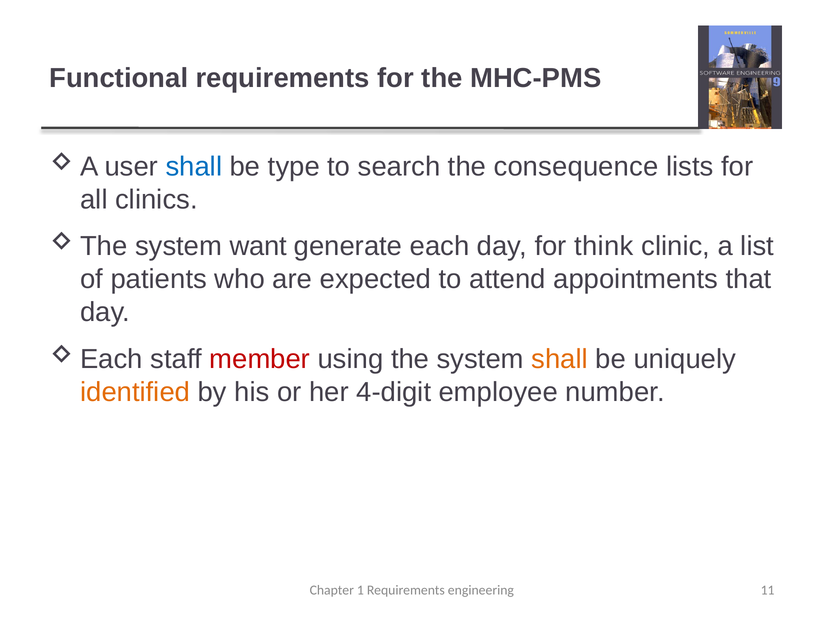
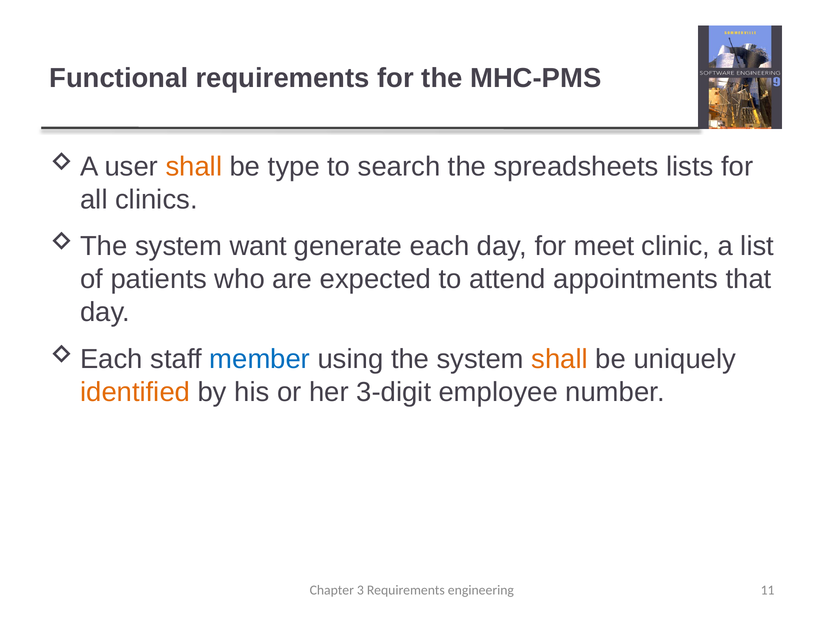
shall colour: blue -> orange (194, 167)
consequence: consequence -> spreadsheets (576, 167)
think: think -> meet (604, 246)
member colour: red -> blue (260, 359)
4-digit: 4-digit -> 3-digit (394, 392)
1: 1 -> 3 (360, 590)
